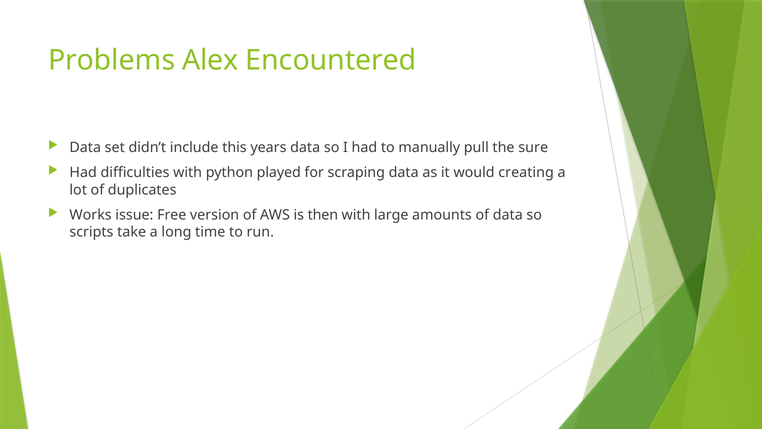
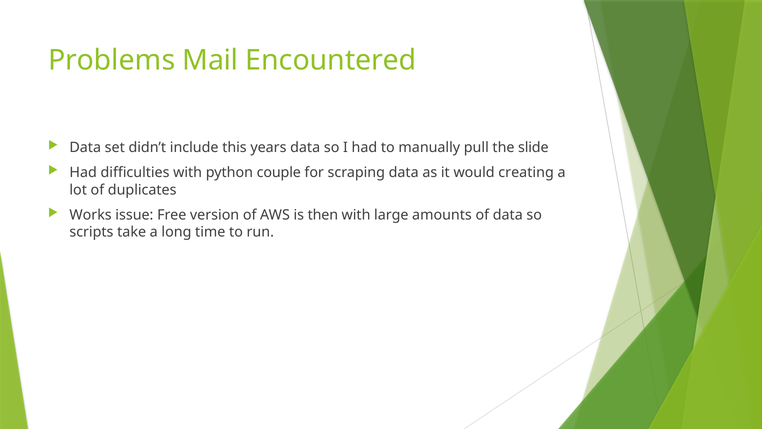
Alex: Alex -> Mail (210, 60)
sure: sure -> slide (533, 147)
played: played -> couple (279, 173)
